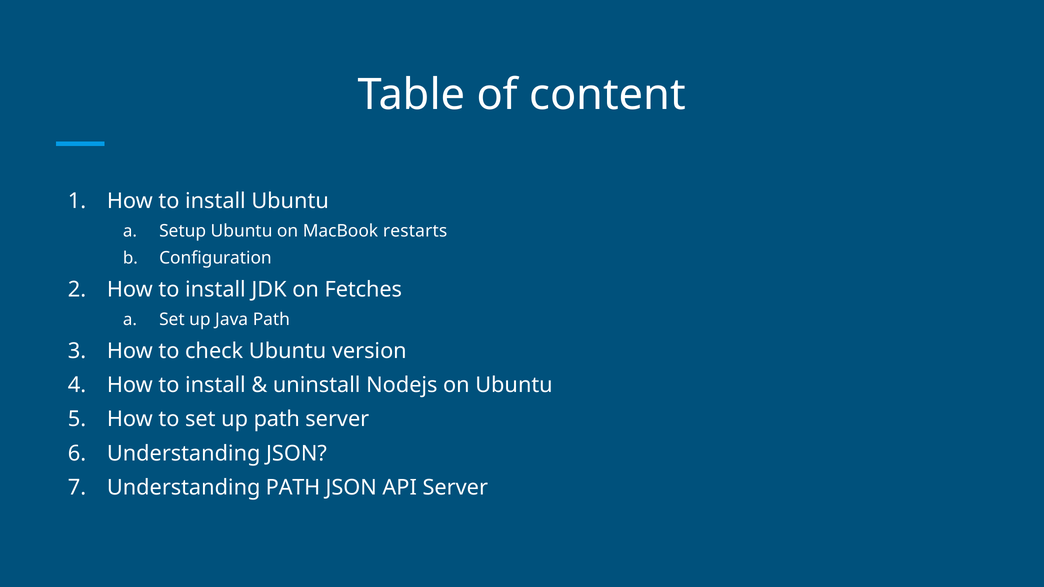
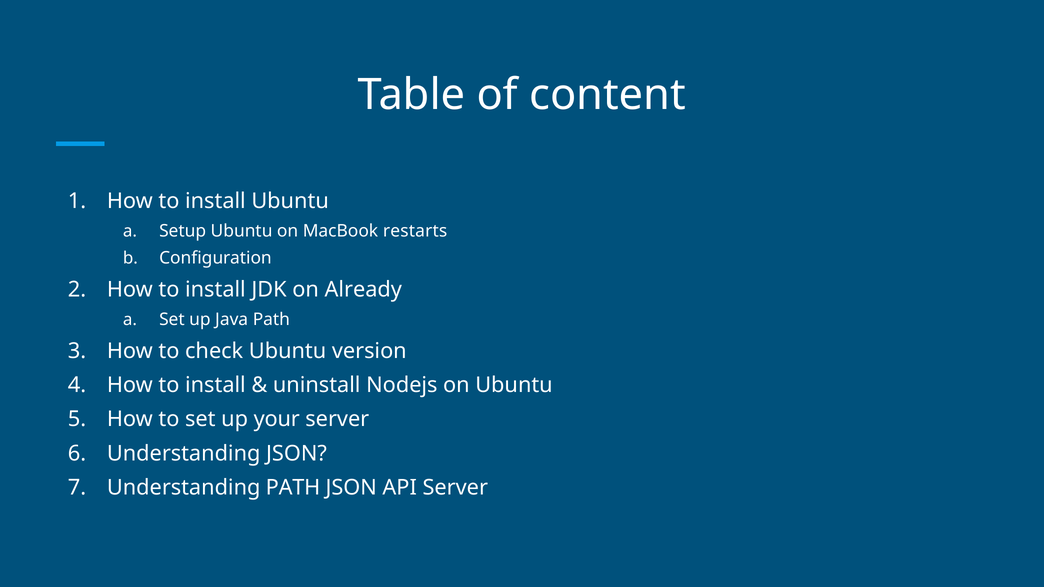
Fetches: Fetches -> Already (363, 290)
up path: path -> your (277, 420)
